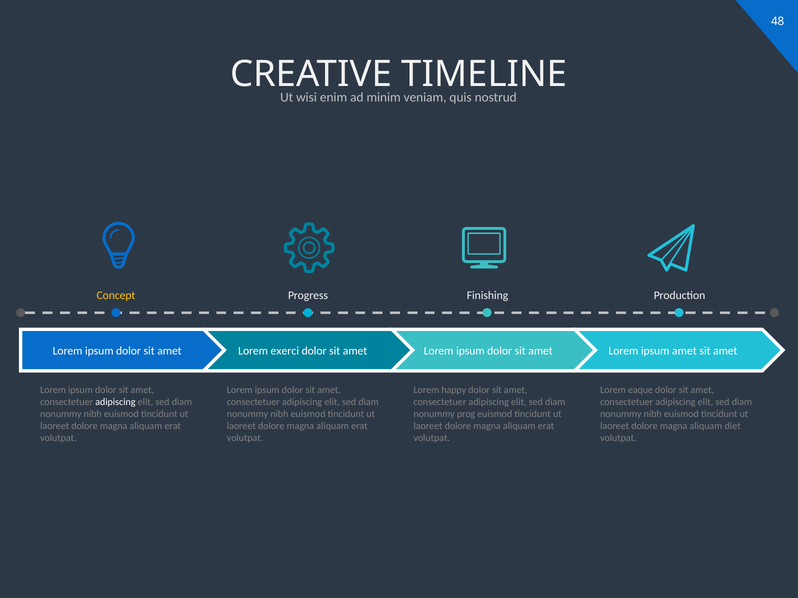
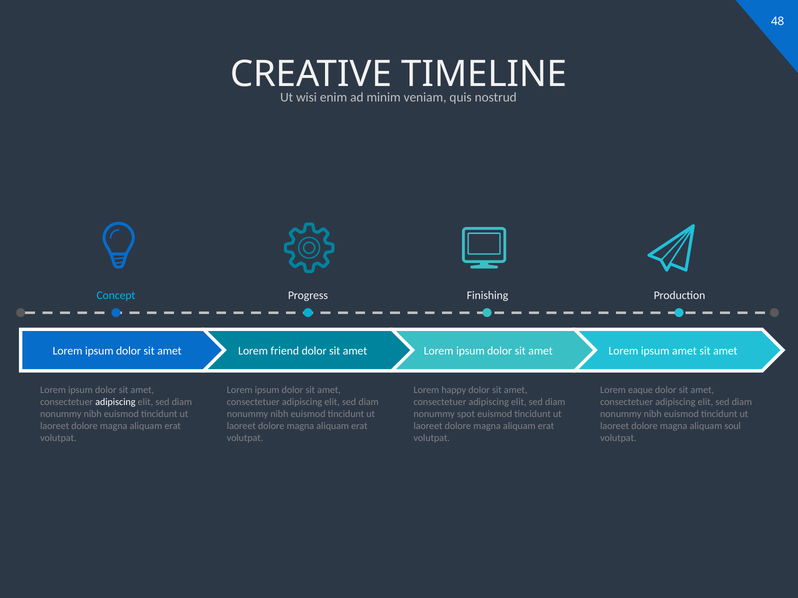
Concept colour: yellow -> light blue (116, 296)
exerci: exerci -> friend (285, 351)
prog: prog -> spot (466, 414)
diet: diet -> soul (733, 426)
